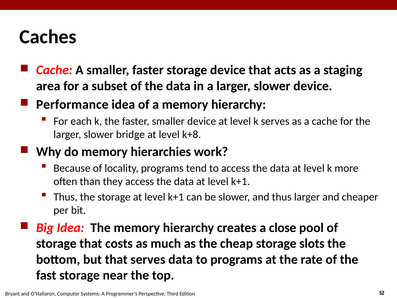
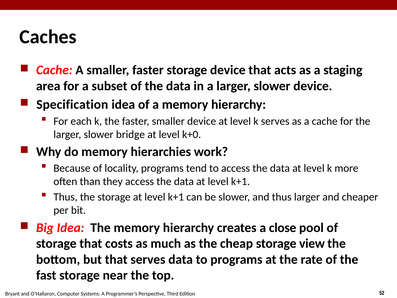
Performance: Performance -> Specification (72, 104)
k+8: k+8 -> k+0 (192, 134)
slots: slots -> view (312, 243)
